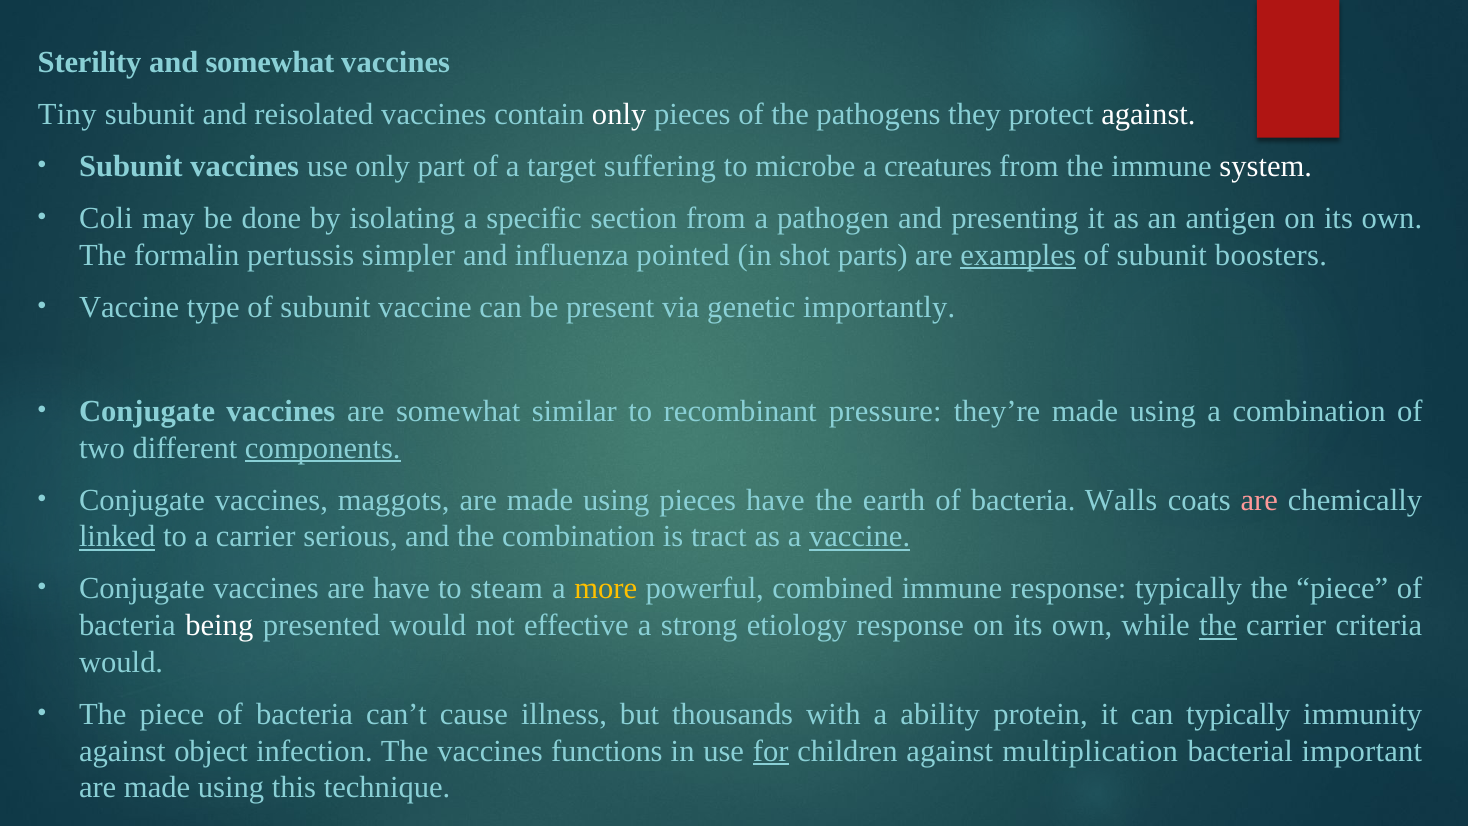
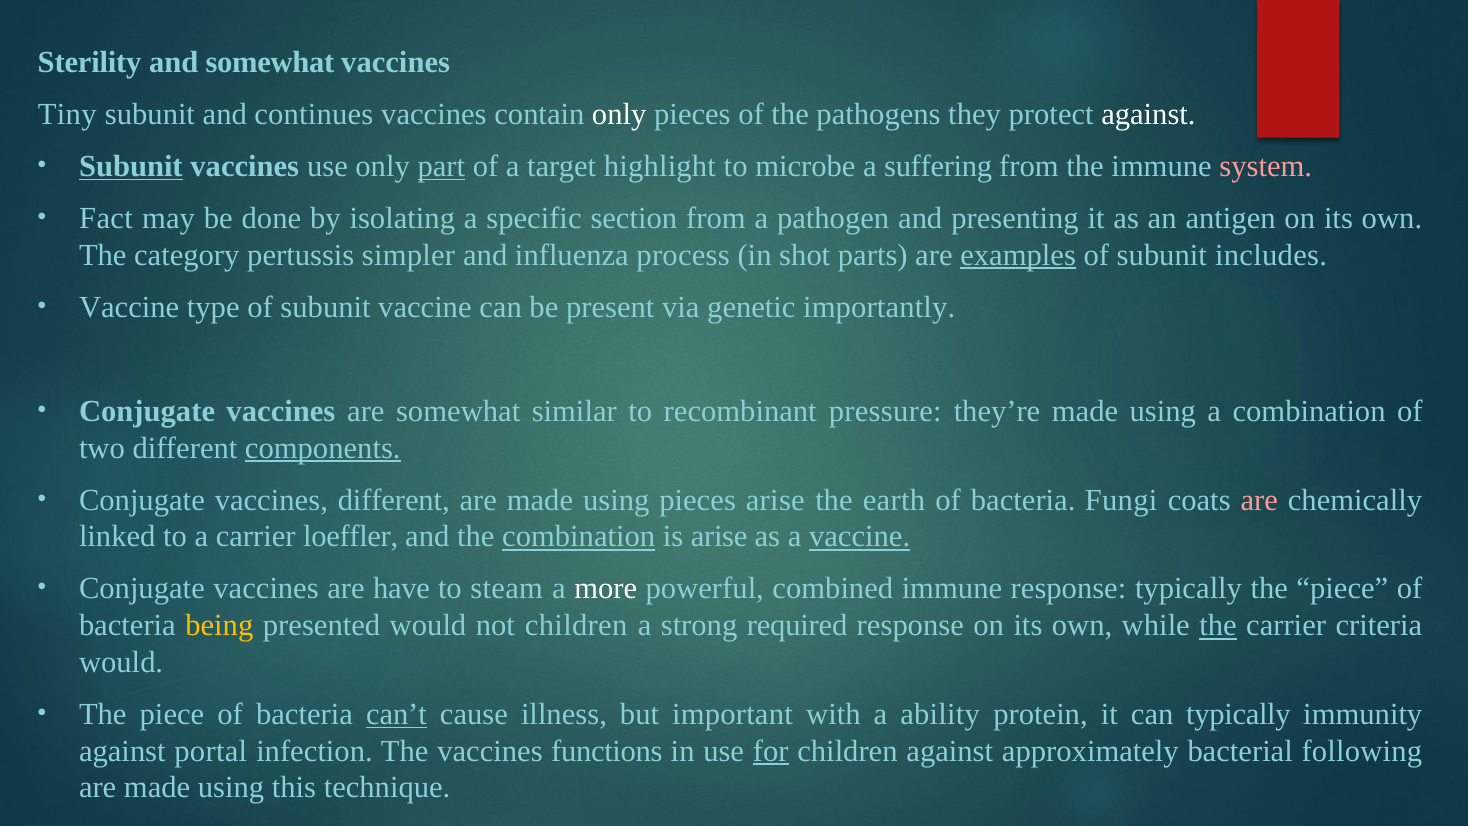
reisolated: reisolated -> continues (314, 114)
Subunit underline: none -> present (131, 166)
part underline: none -> present (441, 166)
suffering: suffering -> highlight (660, 166)
creatures: creatures -> suffering (938, 166)
system colour: white -> pink (1266, 166)
Coli: Coli -> Fact (106, 218)
formalin: formalin -> category (187, 255)
pointed: pointed -> process (683, 255)
boosters: boosters -> includes (1271, 255)
vaccines maggots: maggots -> different (394, 500)
pieces have: have -> arise (775, 500)
Walls: Walls -> Fungi (1121, 500)
linked underline: present -> none (117, 537)
serious: serious -> loeffler (351, 537)
combination underline: none -> present (579, 537)
is tract: tract -> arise (719, 537)
more colour: yellow -> white (606, 589)
being colour: white -> yellow (219, 625)
not effective: effective -> children (576, 625)
etiology: etiology -> required (797, 625)
can’t underline: none -> present (396, 714)
thousands: thousands -> important (732, 714)
object: object -> portal (211, 751)
multiplication: multiplication -> approximately (1090, 751)
important: important -> following (1362, 751)
